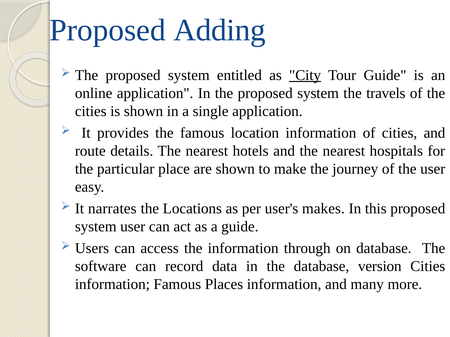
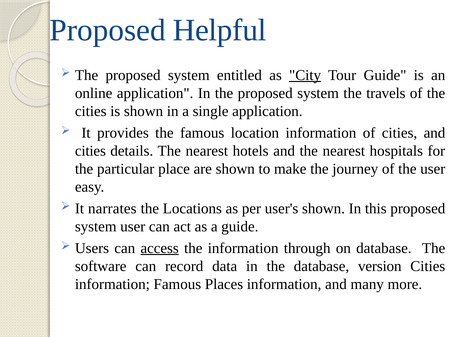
Adding: Adding -> Helpful (220, 30)
route: route -> cities (90, 151)
user's makes: makes -> shown (324, 209)
access underline: none -> present (160, 249)
